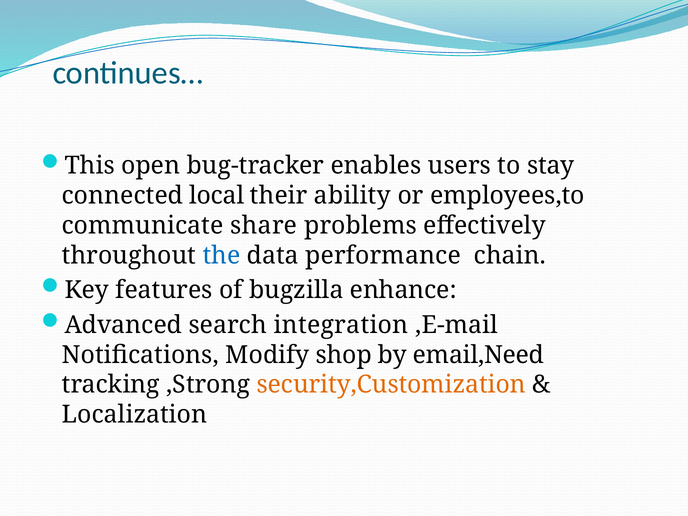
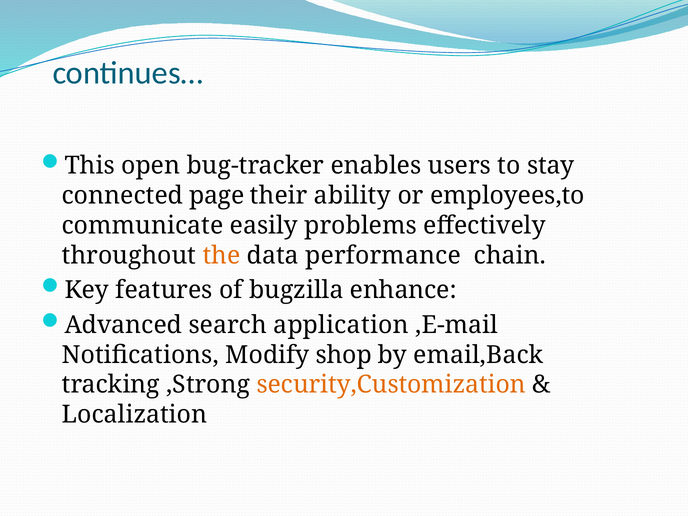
local: local -> page (217, 196)
share: share -> easily (264, 225)
the colour: blue -> orange (221, 255)
integration: integration -> application (341, 325)
email,Need: email,Need -> email,Back (478, 355)
